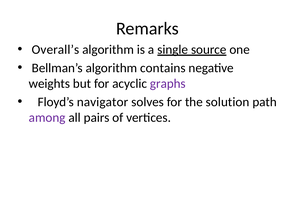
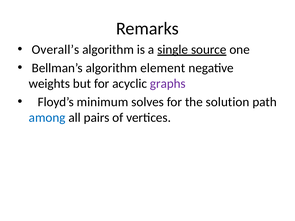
contains: contains -> element (163, 68)
navigator: navigator -> minimum (103, 102)
among colour: purple -> blue (47, 118)
